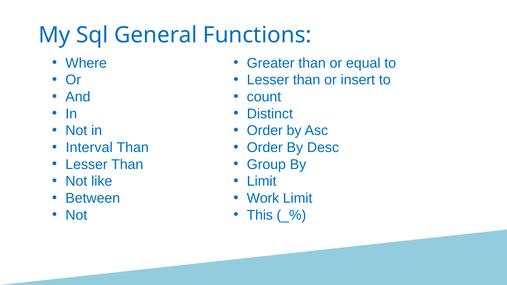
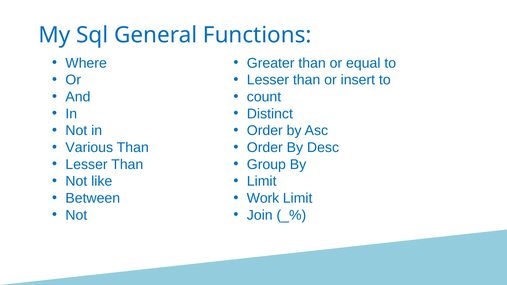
Interval: Interval -> Various (89, 148)
This: This -> Join (260, 215)
